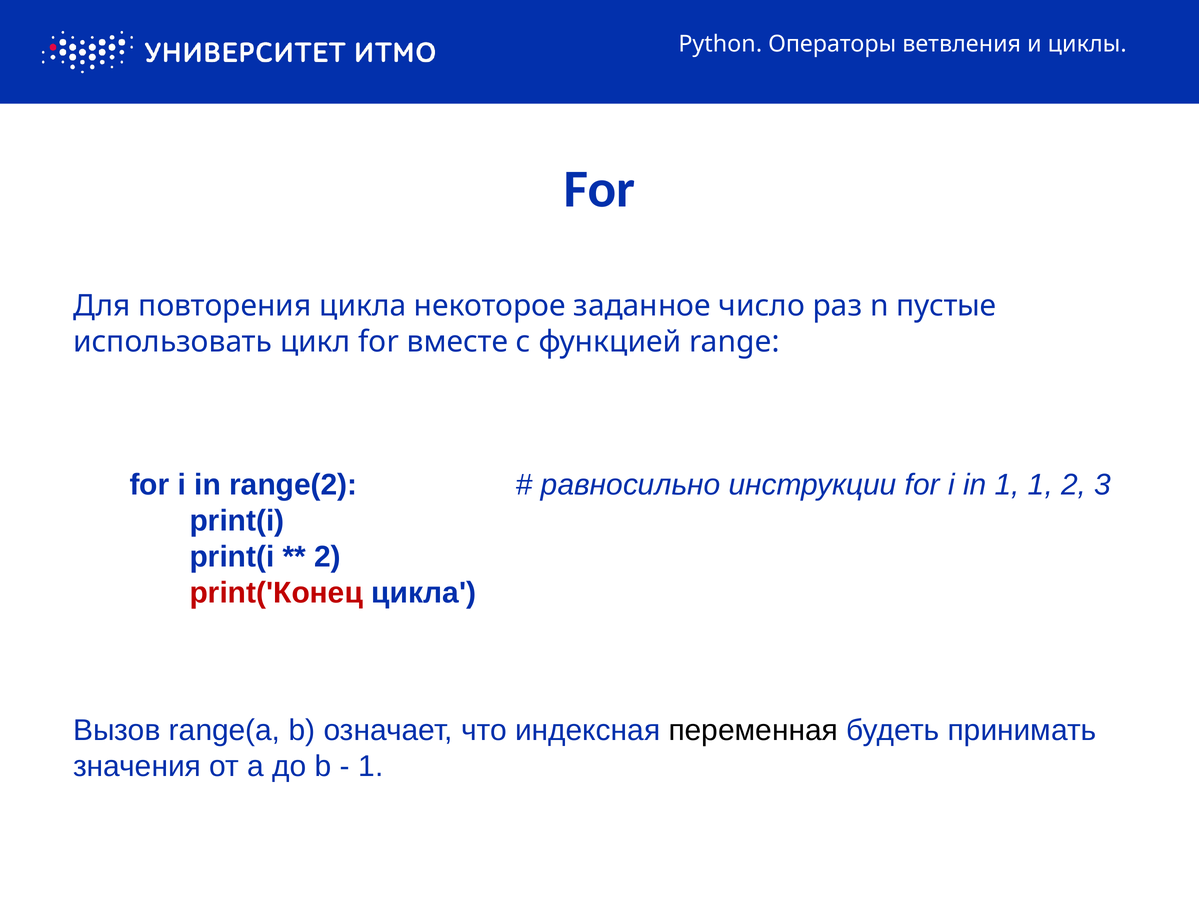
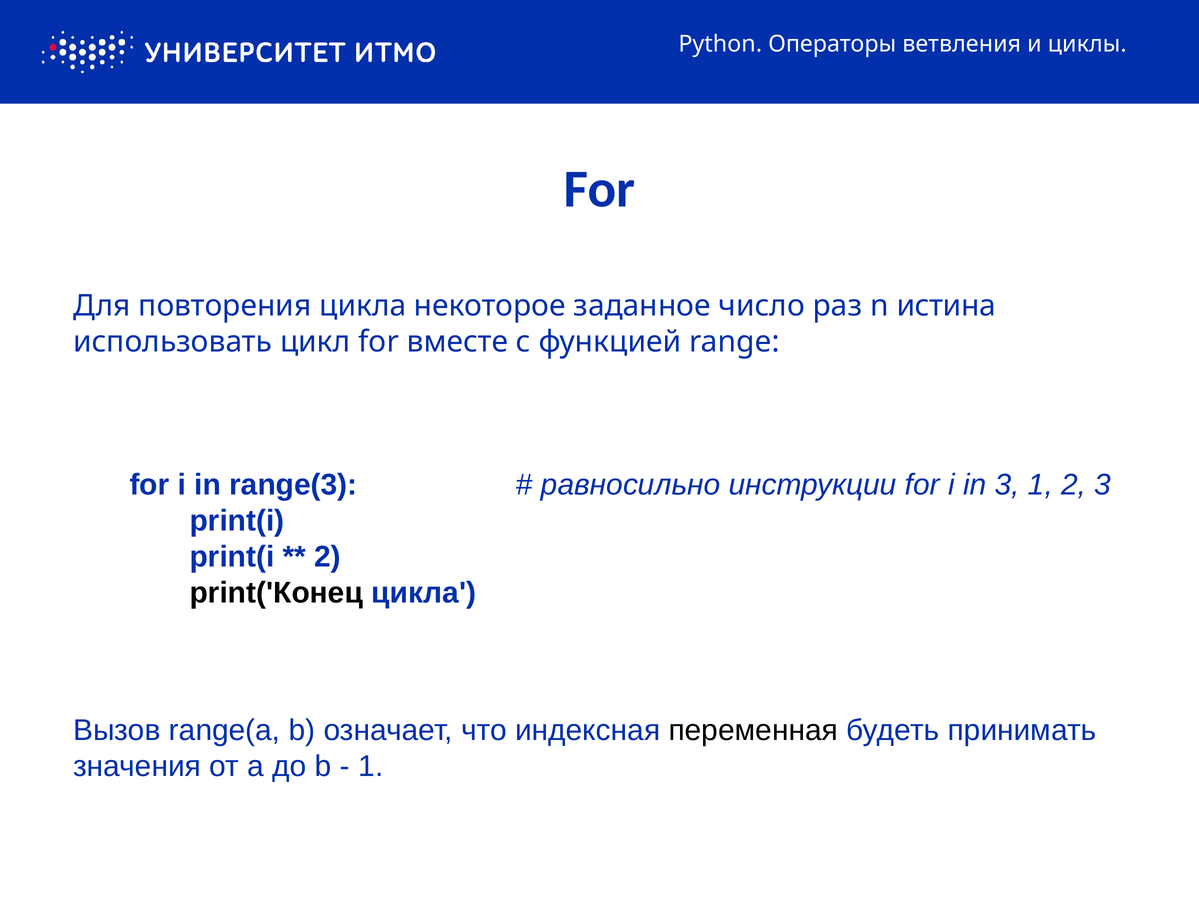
пустые: пустые -> истина (946, 306)
range(2: range(2 -> range(3 (293, 485)
in 1: 1 -> 3 (1007, 485)
print('Конец colour: red -> black (276, 593)
